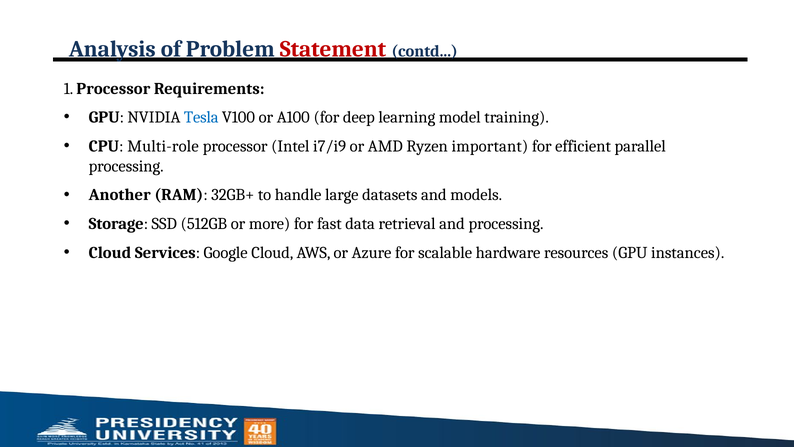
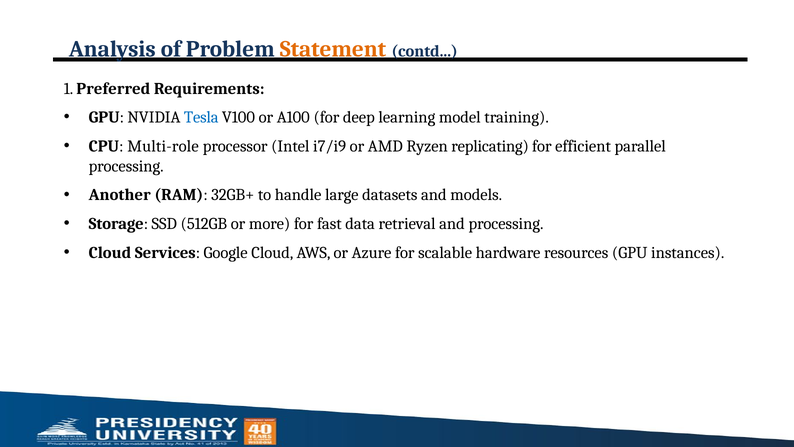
Statement colour: red -> orange (333, 49)
1 Processor: Processor -> Preferred (113, 89)
important: important -> replicating (490, 146)
